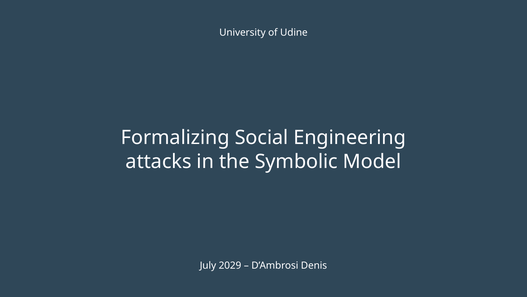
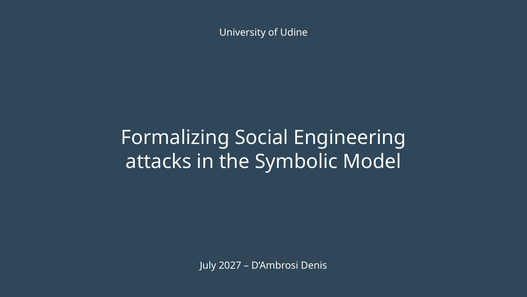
2029: 2029 -> 2027 (230, 265)
